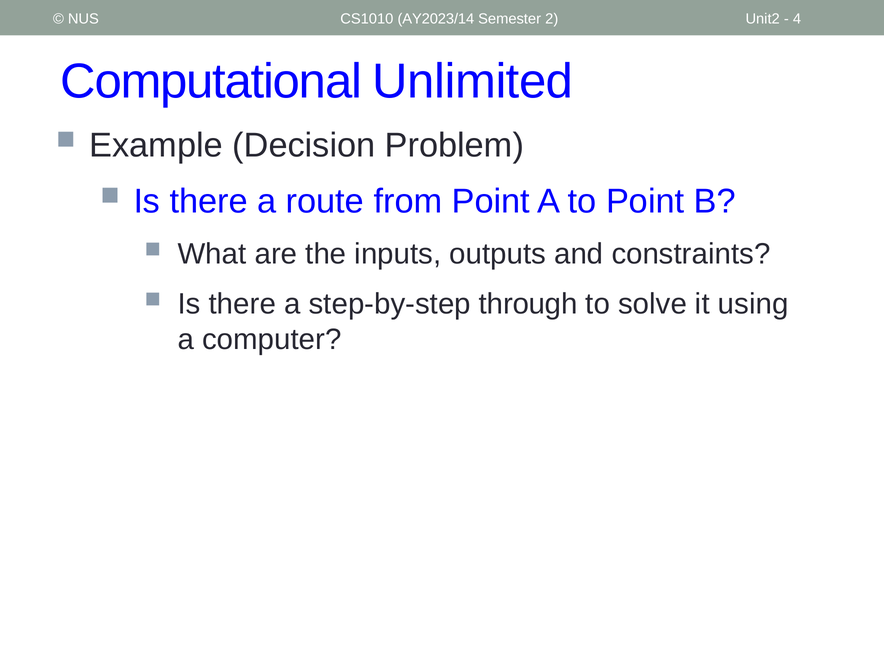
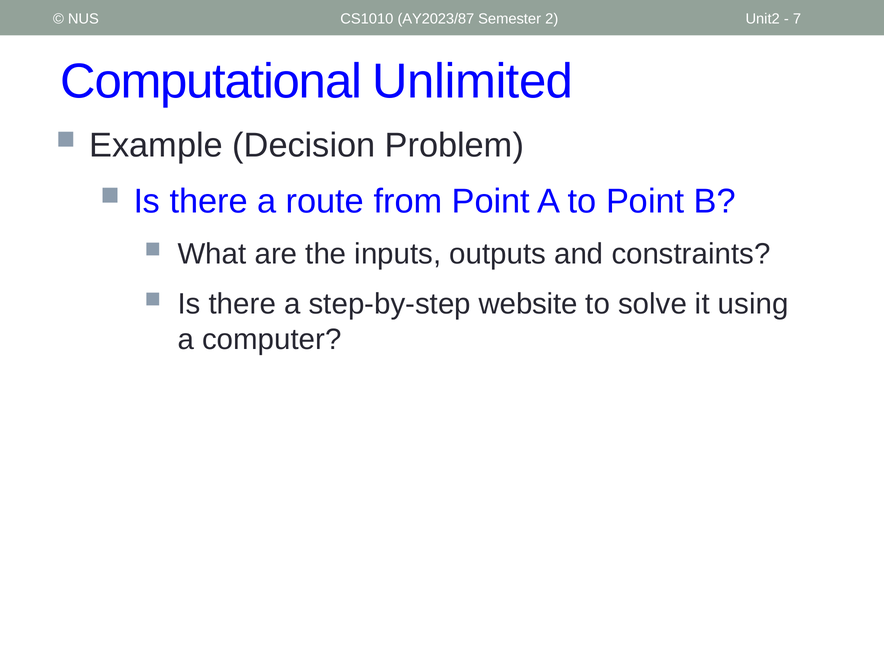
AY2023/14: AY2023/14 -> AY2023/87 (436, 19)
4: 4 -> 7 (797, 19)
through: through -> website (528, 304)
